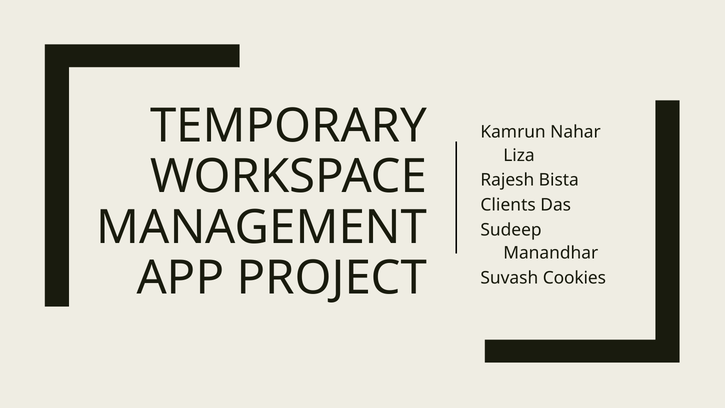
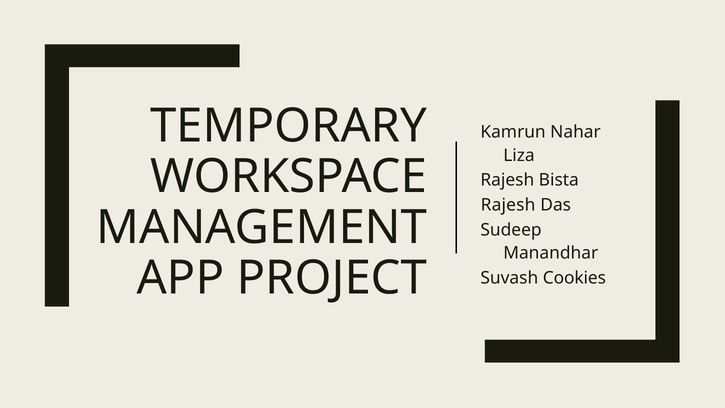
Clients: Clients -> Rajesh (508, 205)
